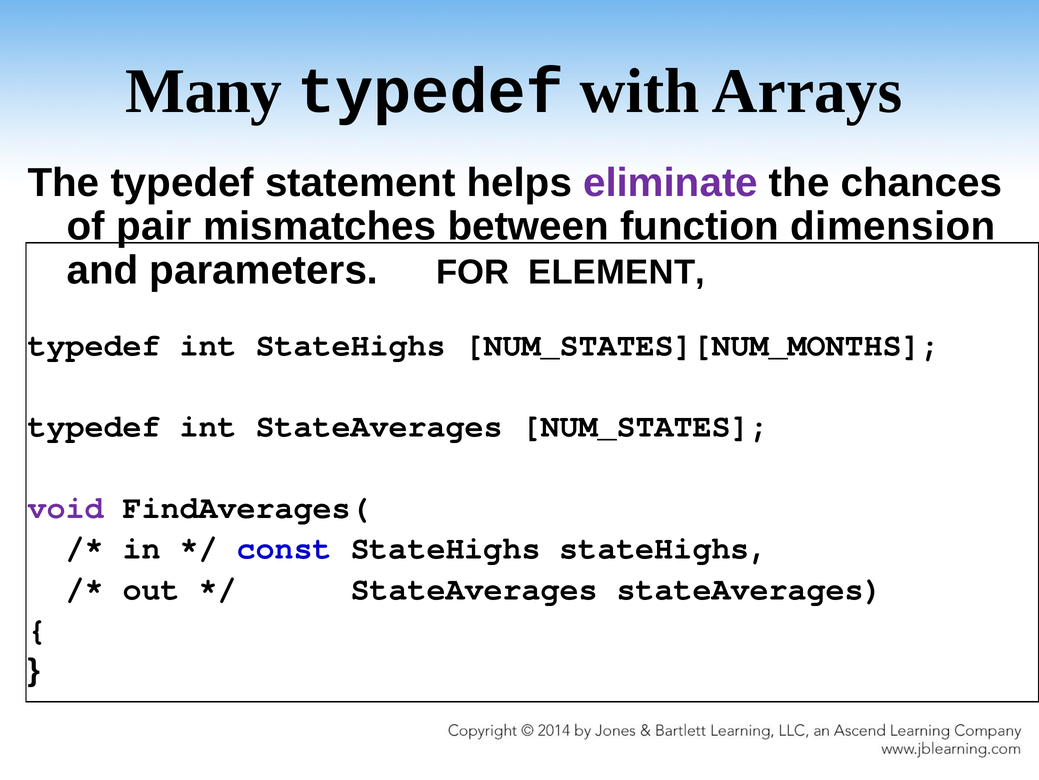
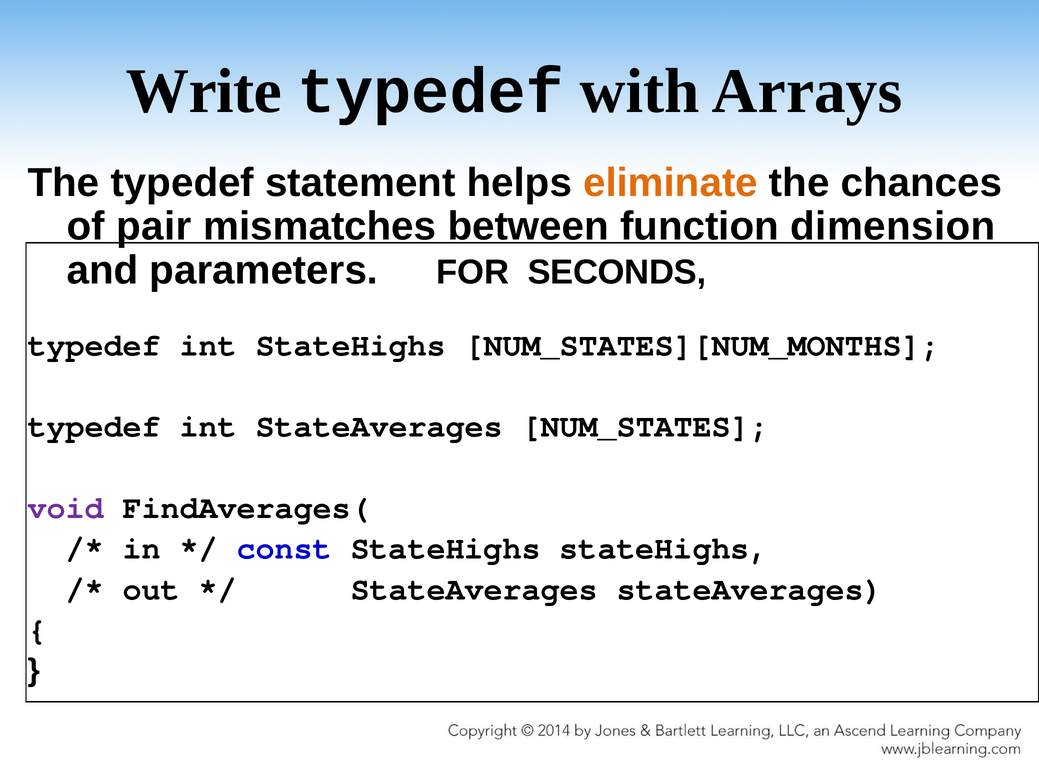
Many: Many -> Write (204, 91)
eliminate colour: purple -> orange (670, 183)
ELEMENT: ELEMENT -> SECONDS (617, 272)
